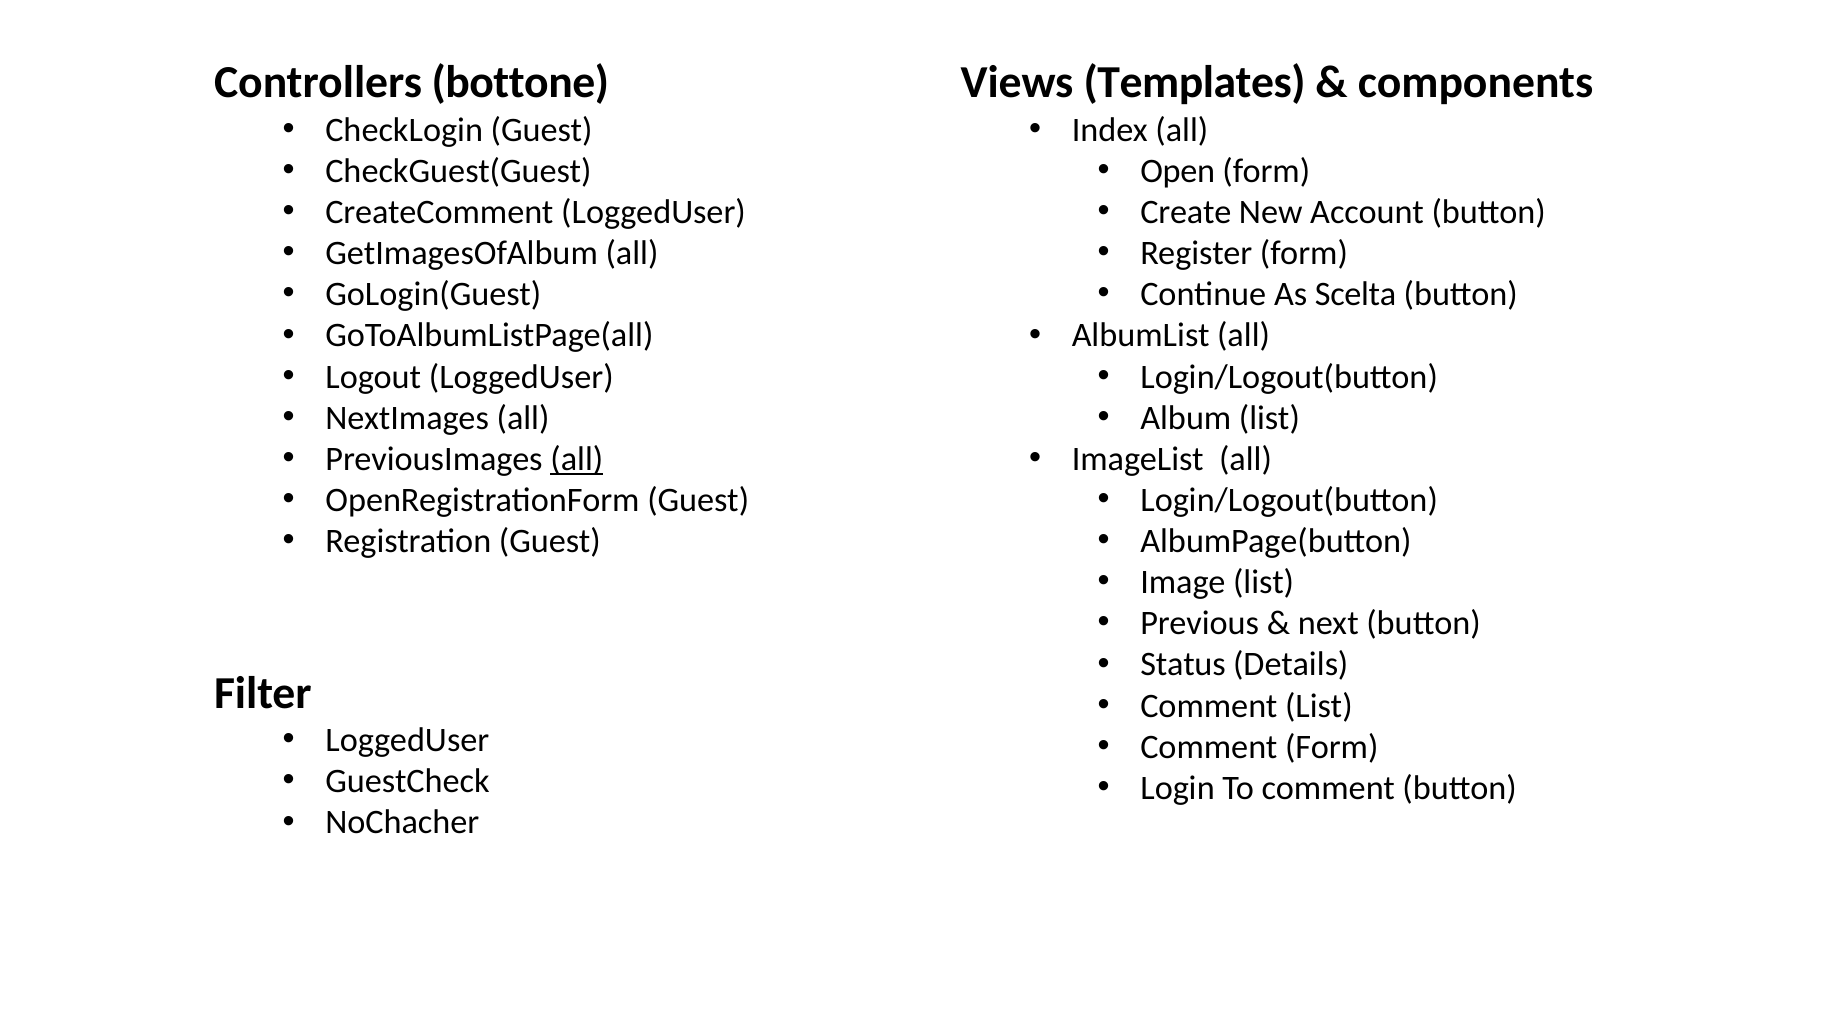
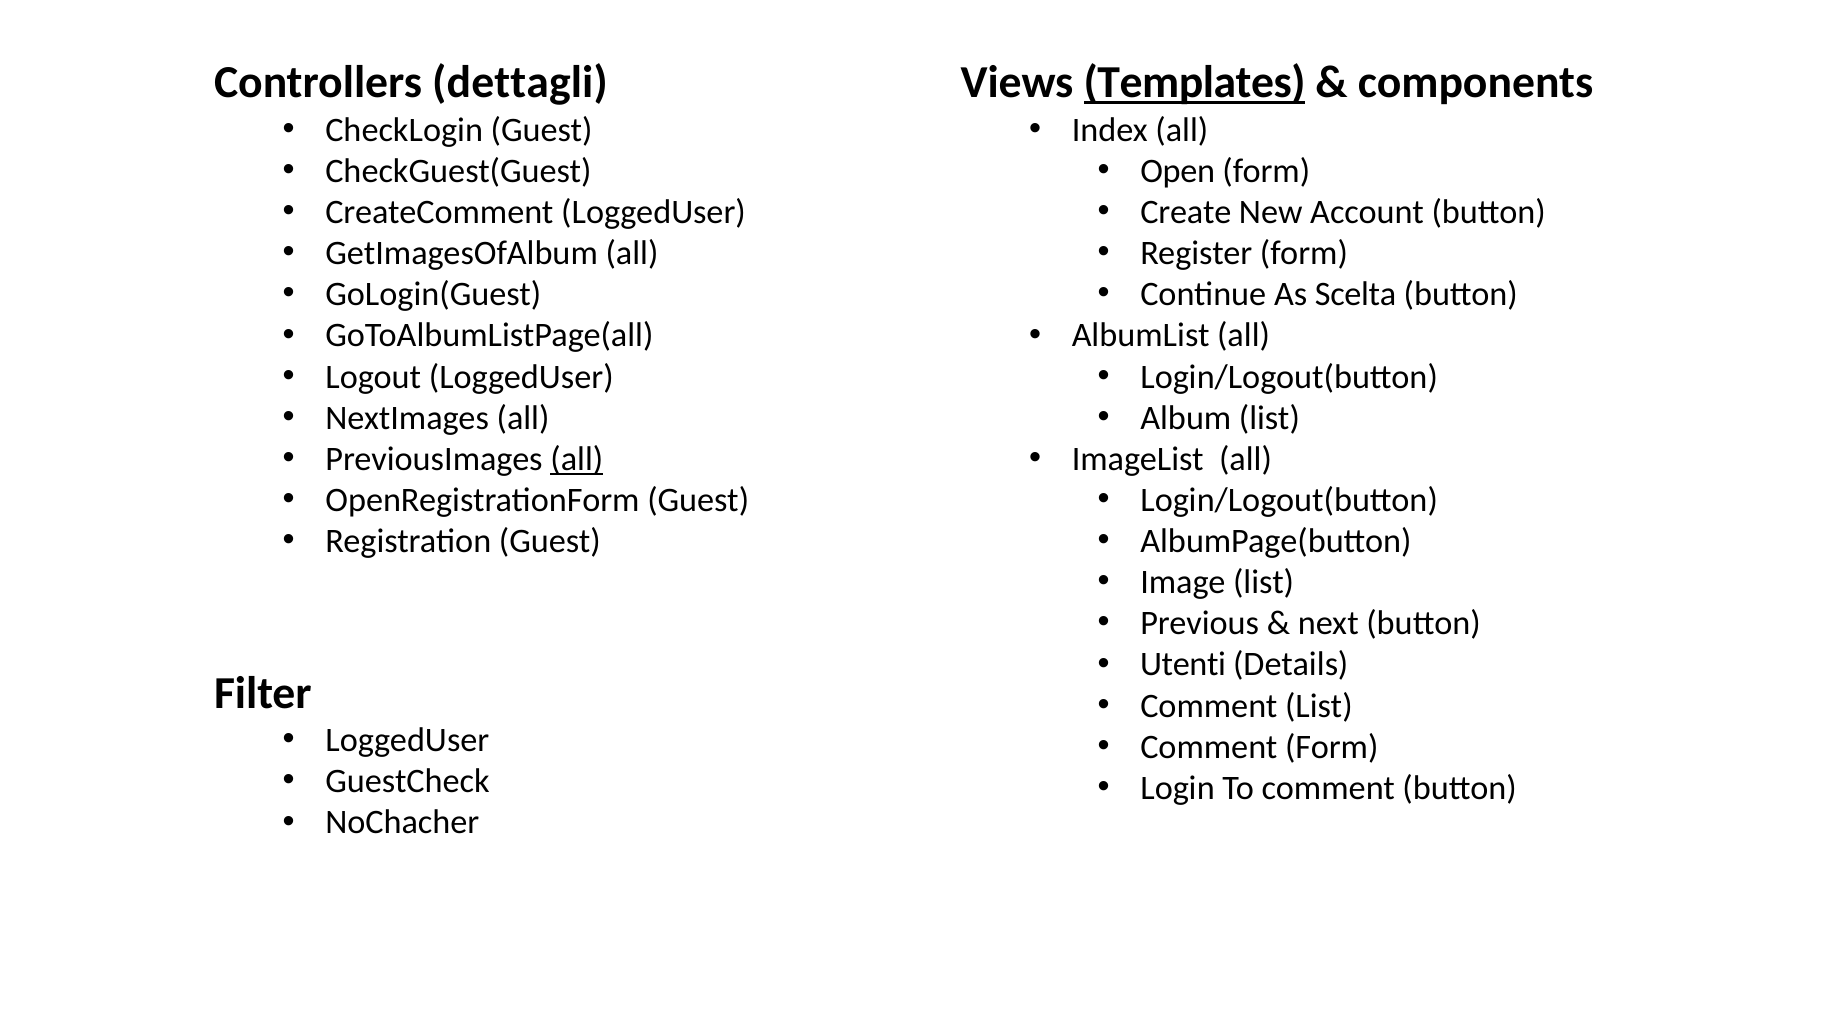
bottone: bottone -> dettagli (520, 83)
Templates underline: none -> present (1195, 83)
Status: Status -> Utenti (1183, 664)
